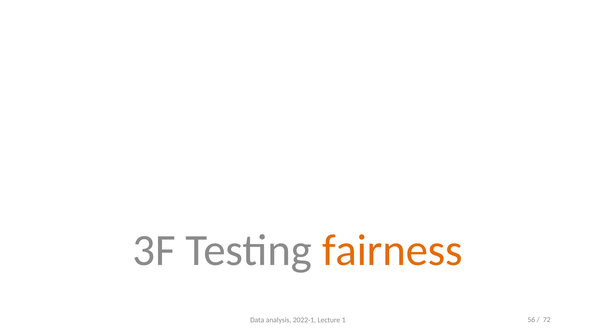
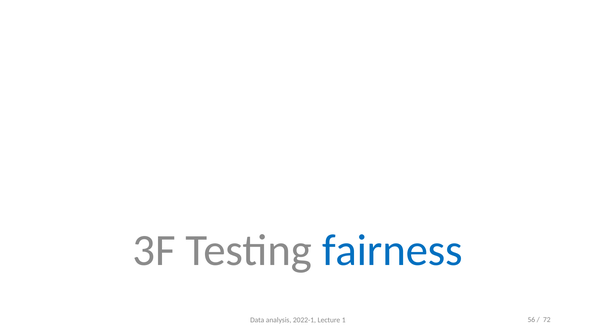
fairness colour: orange -> blue (392, 250)
